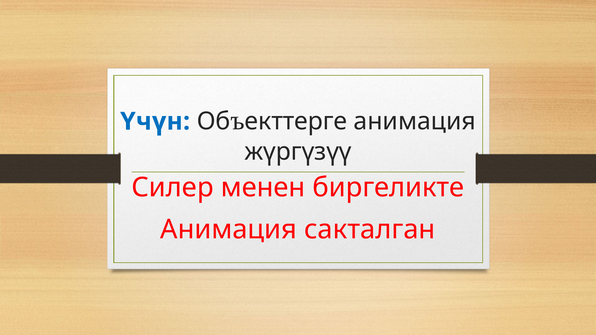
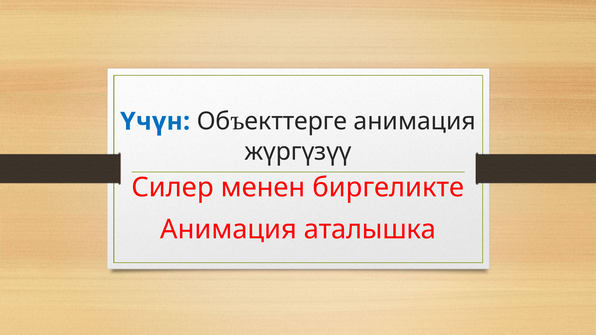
сакталган: сакталган -> аталышка (370, 230)
